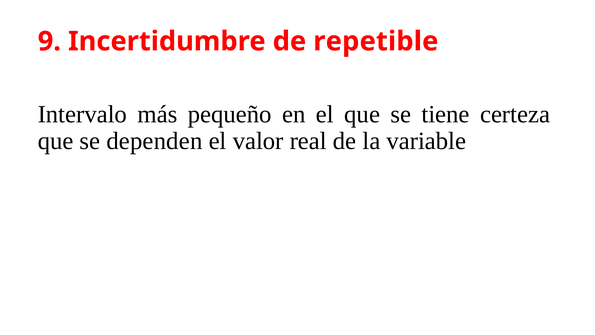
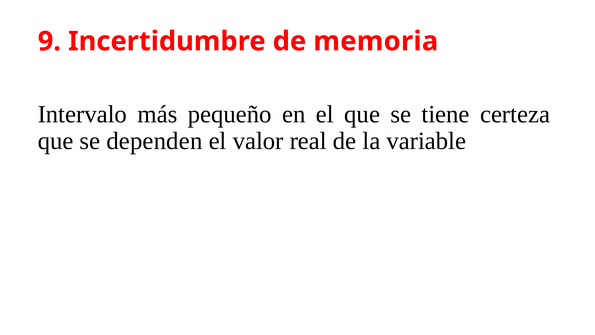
repetible: repetible -> memoria (376, 41)
